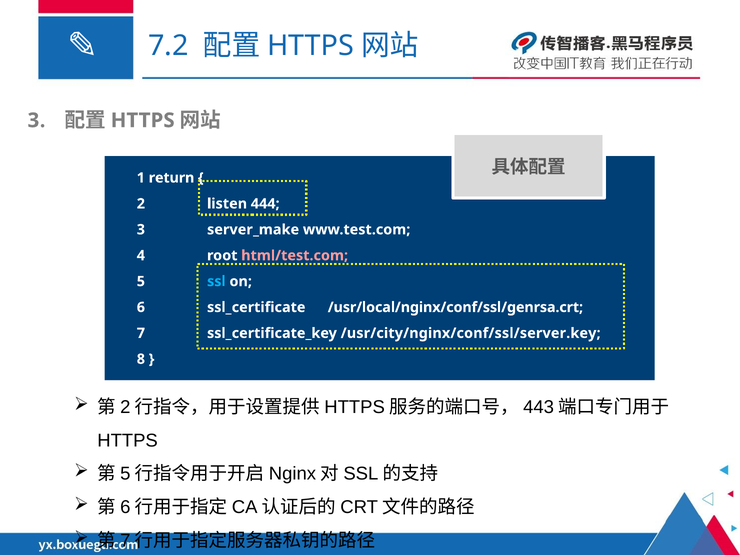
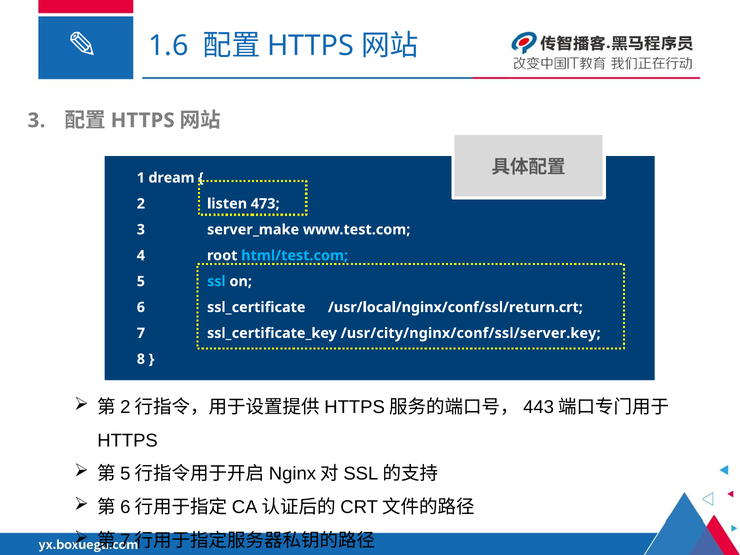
7.2: 7.2 -> 1.6 (168, 46)
return: return -> dream (172, 178)
444: 444 -> 473 (265, 204)
html/test.com colour: pink -> light blue (295, 256)
/usr/local/nginx/conf/ssl/genrsa.crt: /usr/local/nginx/conf/ssl/genrsa.crt -> /usr/local/nginx/conf/ssl/return.crt (455, 307)
